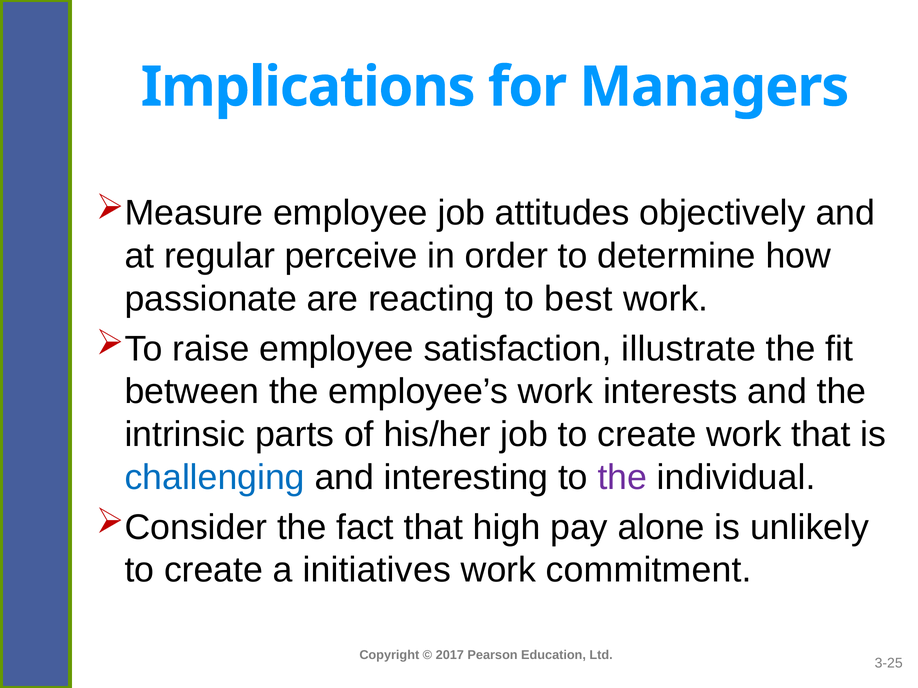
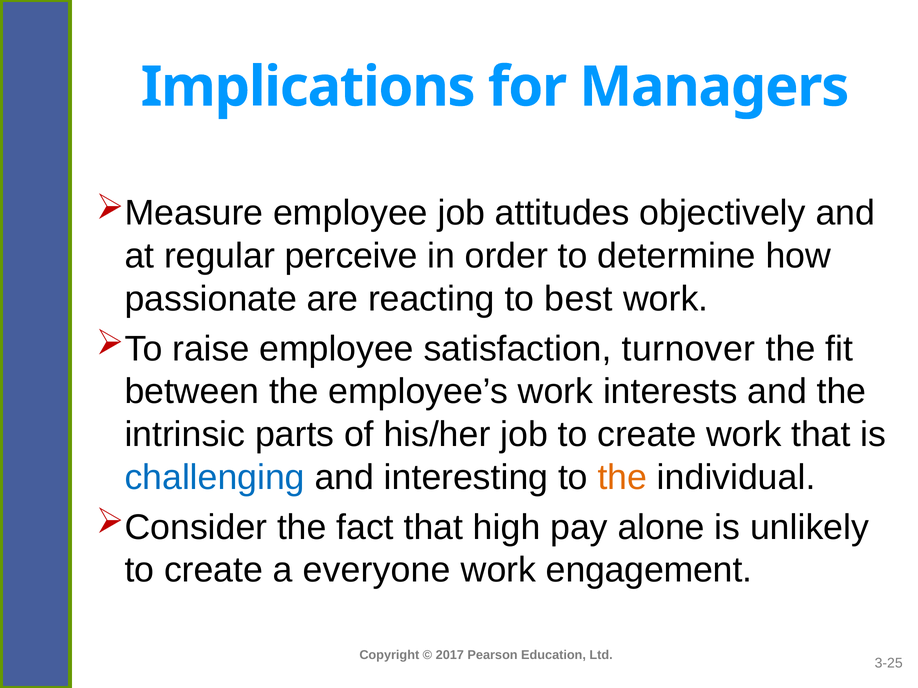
illustrate: illustrate -> turnover (689, 349)
the colour: purple -> orange (622, 478)
initiatives: initiatives -> everyone (377, 571)
commitment: commitment -> engagement (649, 571)
